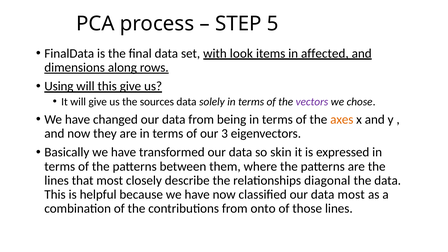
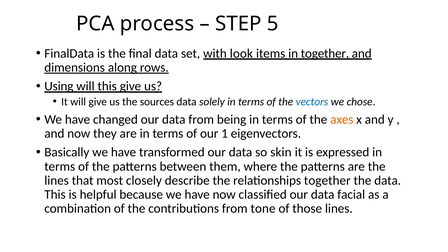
in affected: affected -> together (325, 53)
vectors colour: purple -> blue (312, 102)
3: 3 -> 1 (225, 134)
relationships diagonal: diagonal -> together (327, 180)
data most: most -> facial (351, 195)
onto: onto -> tone (263, 209)
